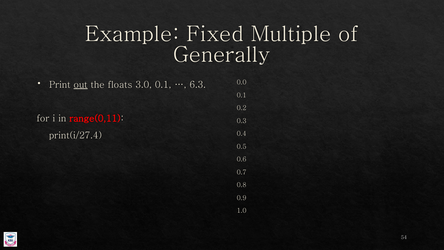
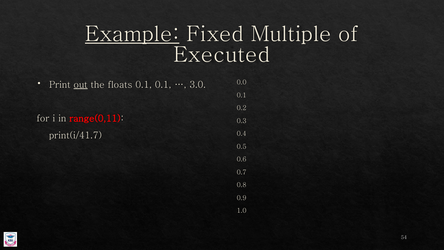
Example underline: none -> present (132, 34)
Generally: Generally -> Executed (222, 55)
floats 3.0: 3.0 -> 0.1 (144, 85)
6.3: 6.3 -> 3.0 (198, 85)
print(i/27.4: print(i/27.4 -> print(i/41.7 (75, 135)
